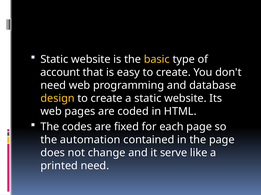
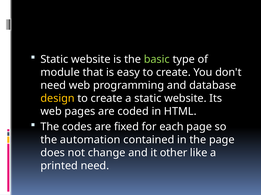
basic colour: yellow -> light green (157, 59)
account: account -> module (60, 73)
serve: serve -> other (174, 153)
